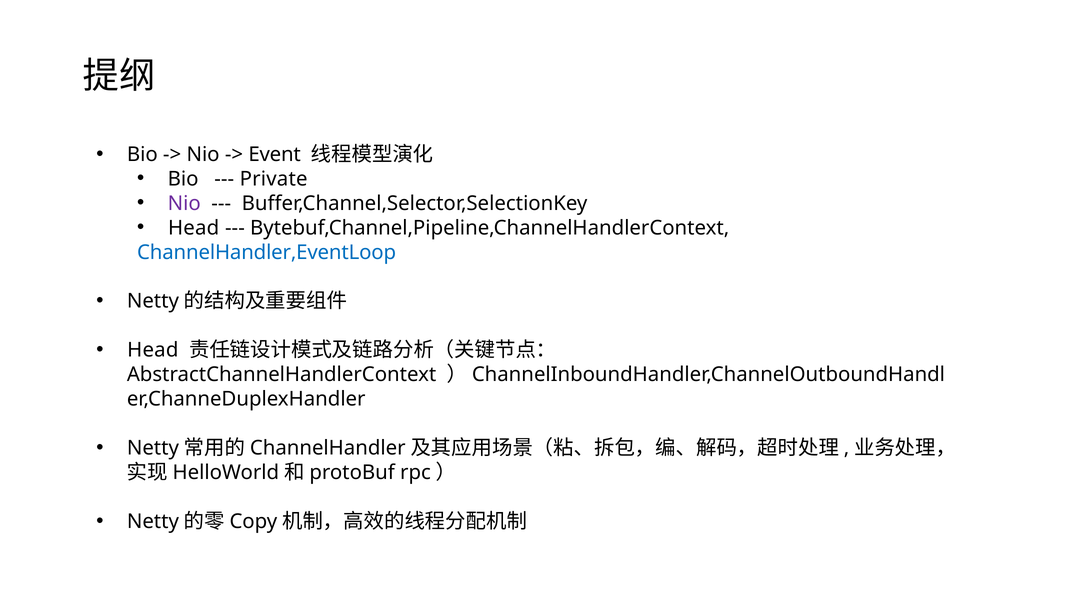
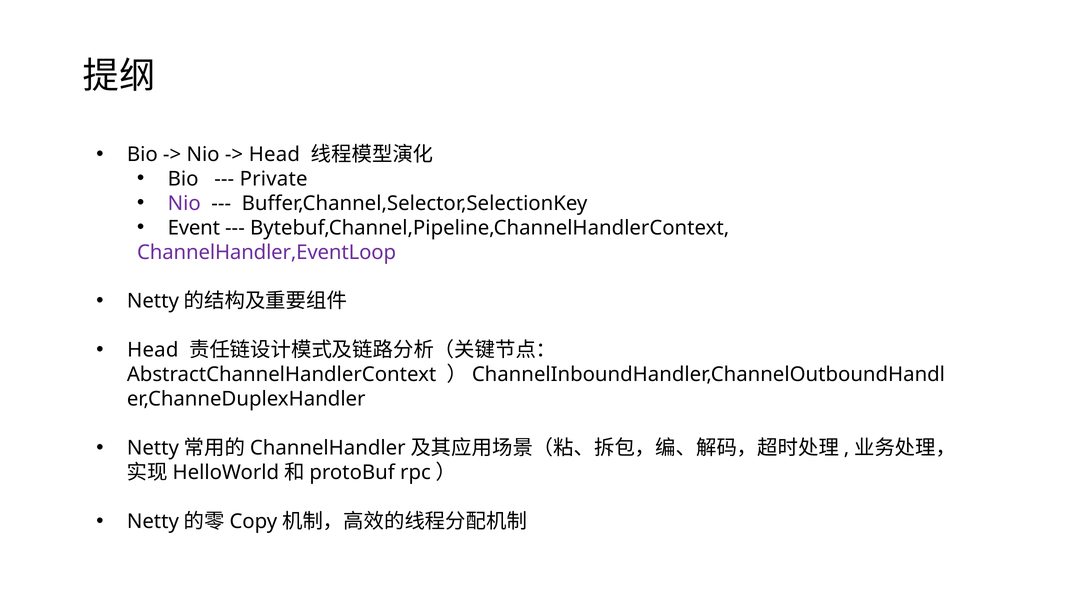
Event: Event -> Head (274, 154)
Head: Head -> Event (194, 228)
ChannelHandler,EventLoop colour: blue -> purple (267, 252)
